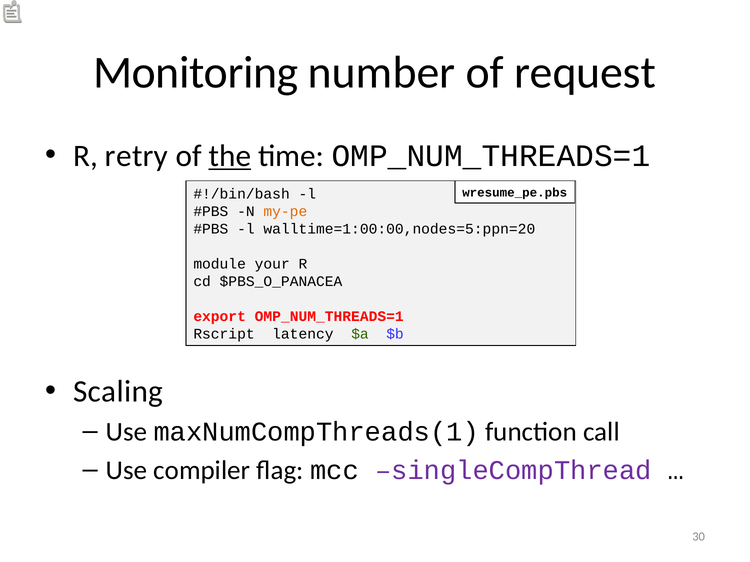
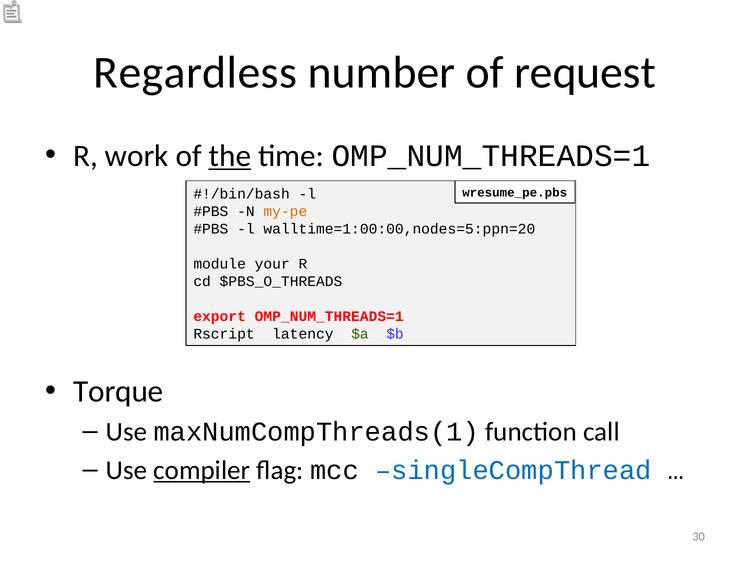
Monitoring: Monitoring -> Regardless (195, 73)
retry: retry -> work (137, 156)
$PBS_O_PANACEA: $PBS_O_PANACEA -> $PBS_O_THREADS (281, 282)
Scaling: Scaling -> Torque (118, 392)
compiler underline: none -> present (202, 471)
singleCompThread colour: purple -> blue (513, 471)
